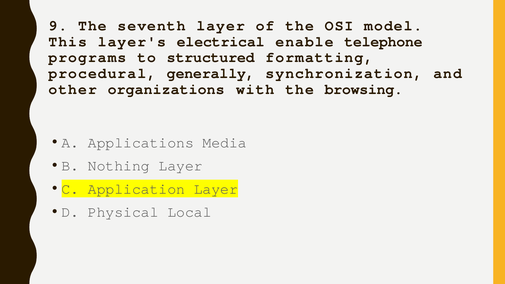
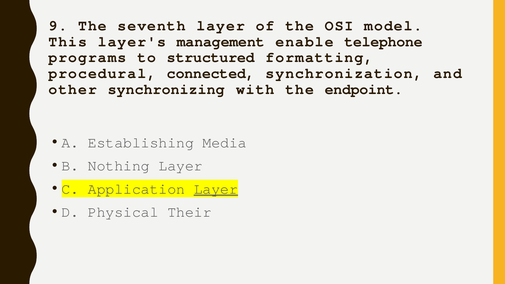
electrical: electrical -> management (221, 42)
generally: generally -> connected (211, 73)
organizations: organizations -> synchronizing (166, 89)
browsing: browsing -> endpoint (364, 89)
Applications: Applications -> Establishing (141, 143)
Layer underline: none -> present (216, 189)
Local: Local -> Their (189, 212)
